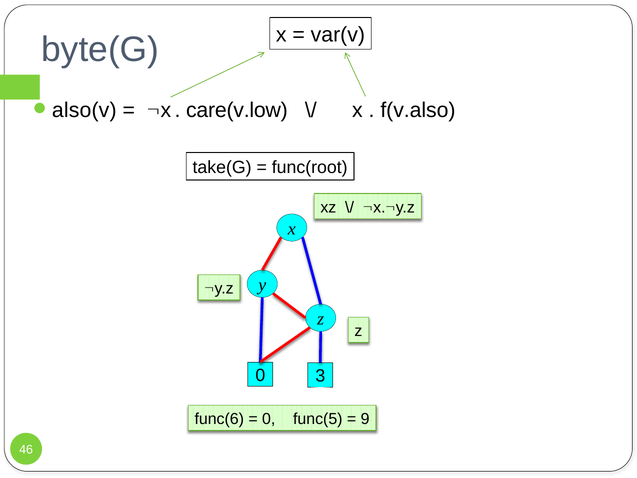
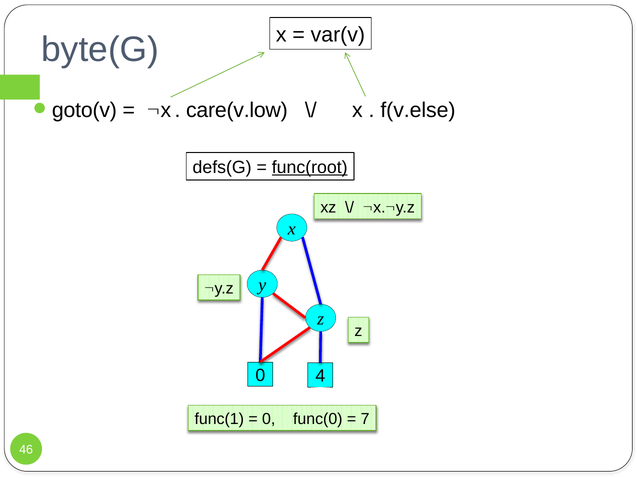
also(v: also(v -> goto(v (84, 110)
f(v.also: f(v.also -> f(v.else (418, 110)
take(G: take(G -> defs(G (222, 167)
func(root underline: none -> present (310, 167)
3: 3 -> 4 (320, 376)
func(6: func(6 -> func(1 (219, 419)
func(5: func(5 -> func(0 (318, 419)
9: 9 -> 7 (365, 419)
